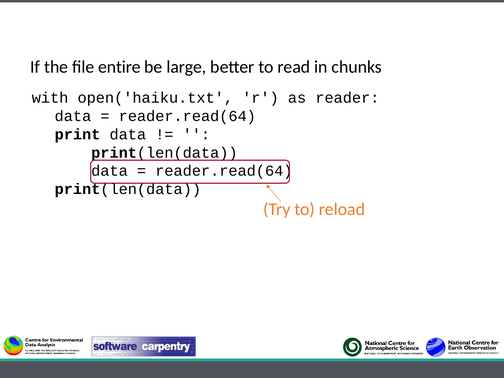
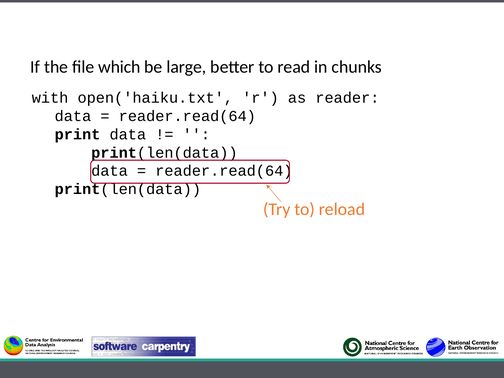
entire: entire -> which (119, 67)
